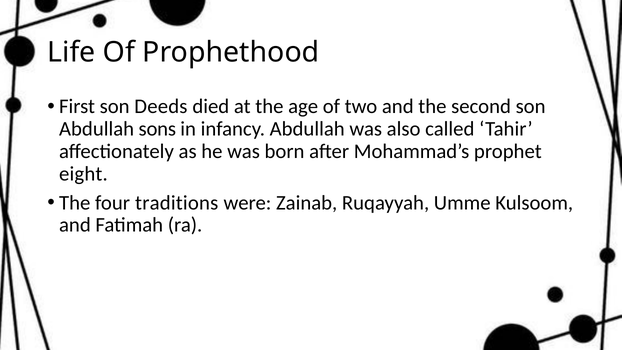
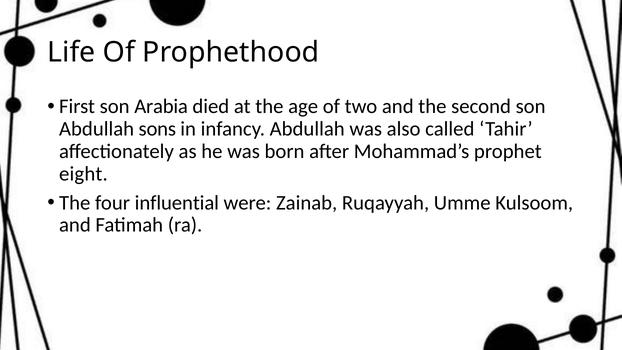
Deeds: Deeds -> Arabia (161, 107)
traditions: traditions -> influential (177, 203)
